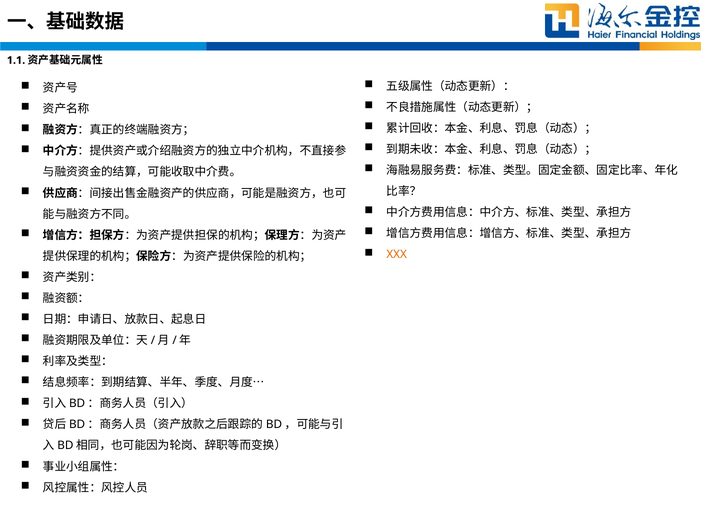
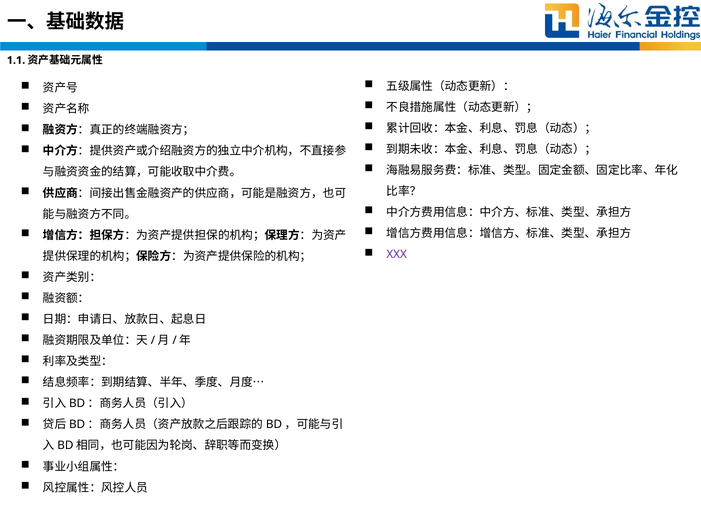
XXX colour: orange -> purple (397, 254)
